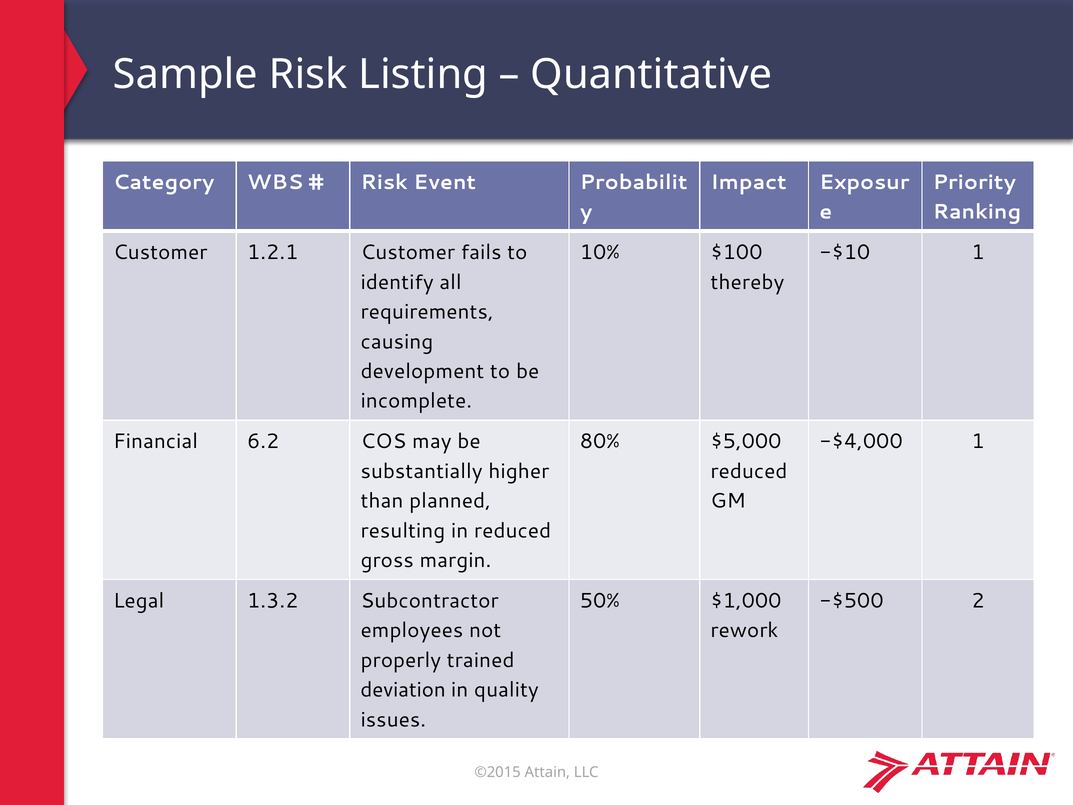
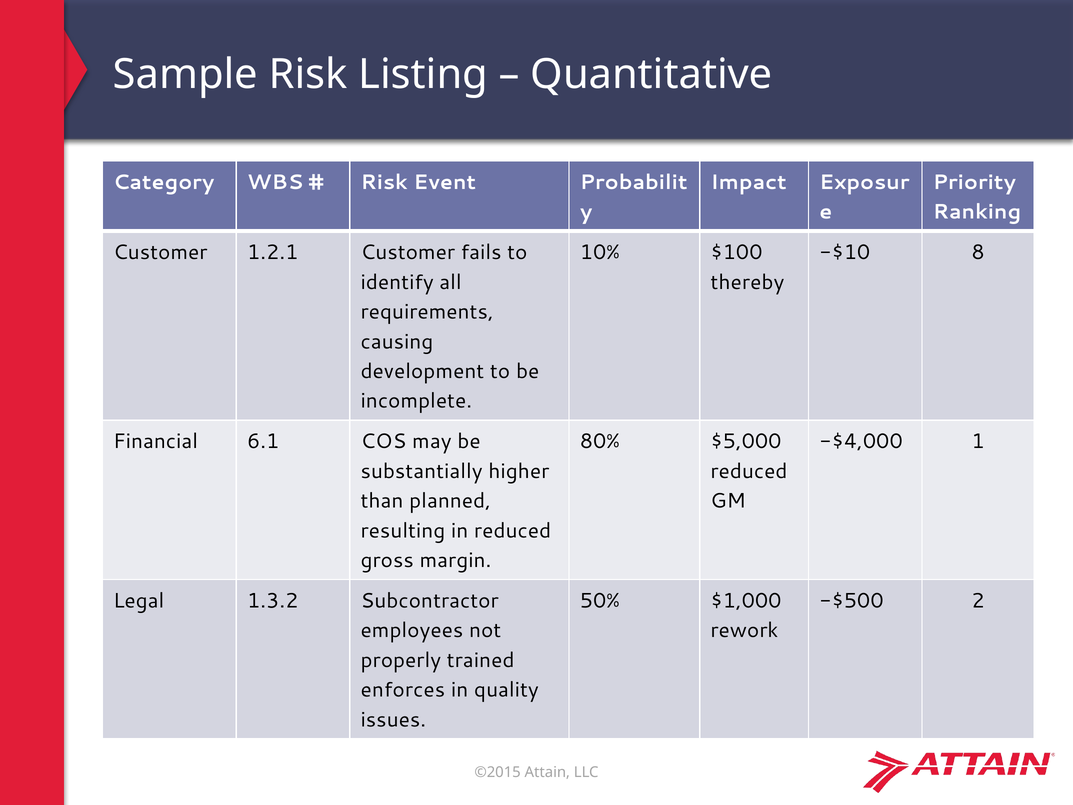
-$10 1: 1 -> 8 (978, 252)
6.2: 6.2 -> 6.1 (263, 441)
deviation: deviation -> enforces (403, 690)
